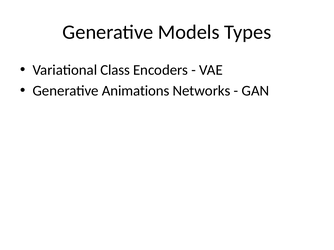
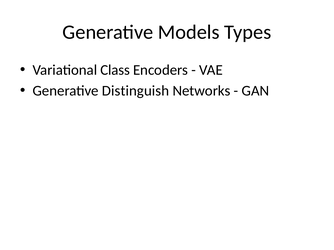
Animations: Animations -> Distinguish (136, 91)
